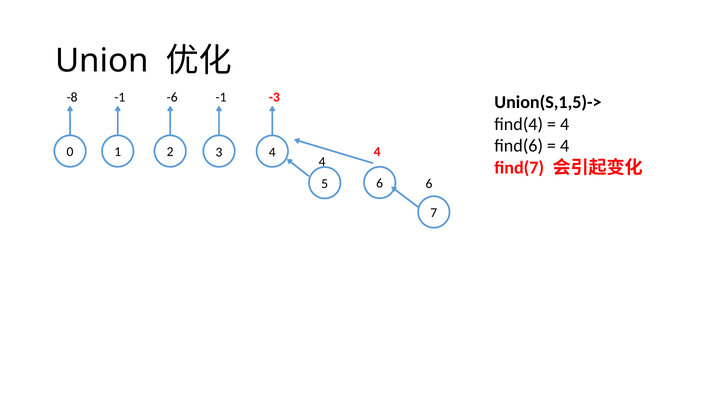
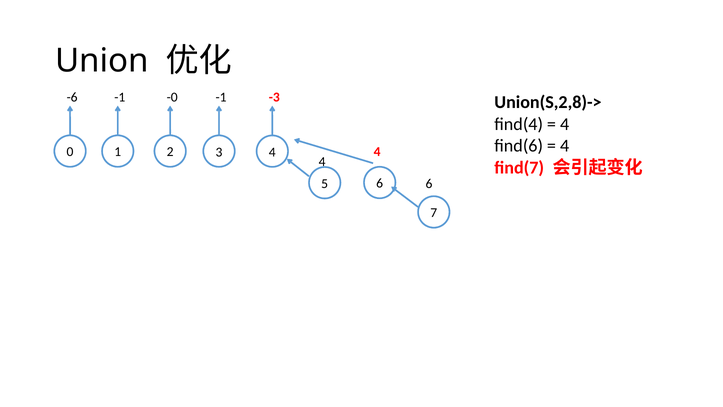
-8: -8 -> -6 (72, 97)
-6: -6 -> -0 (172, 97)
Union(S,1,5)->: Union(S,1,5)-> -> Union(S,2,8)-> (548, 102)
